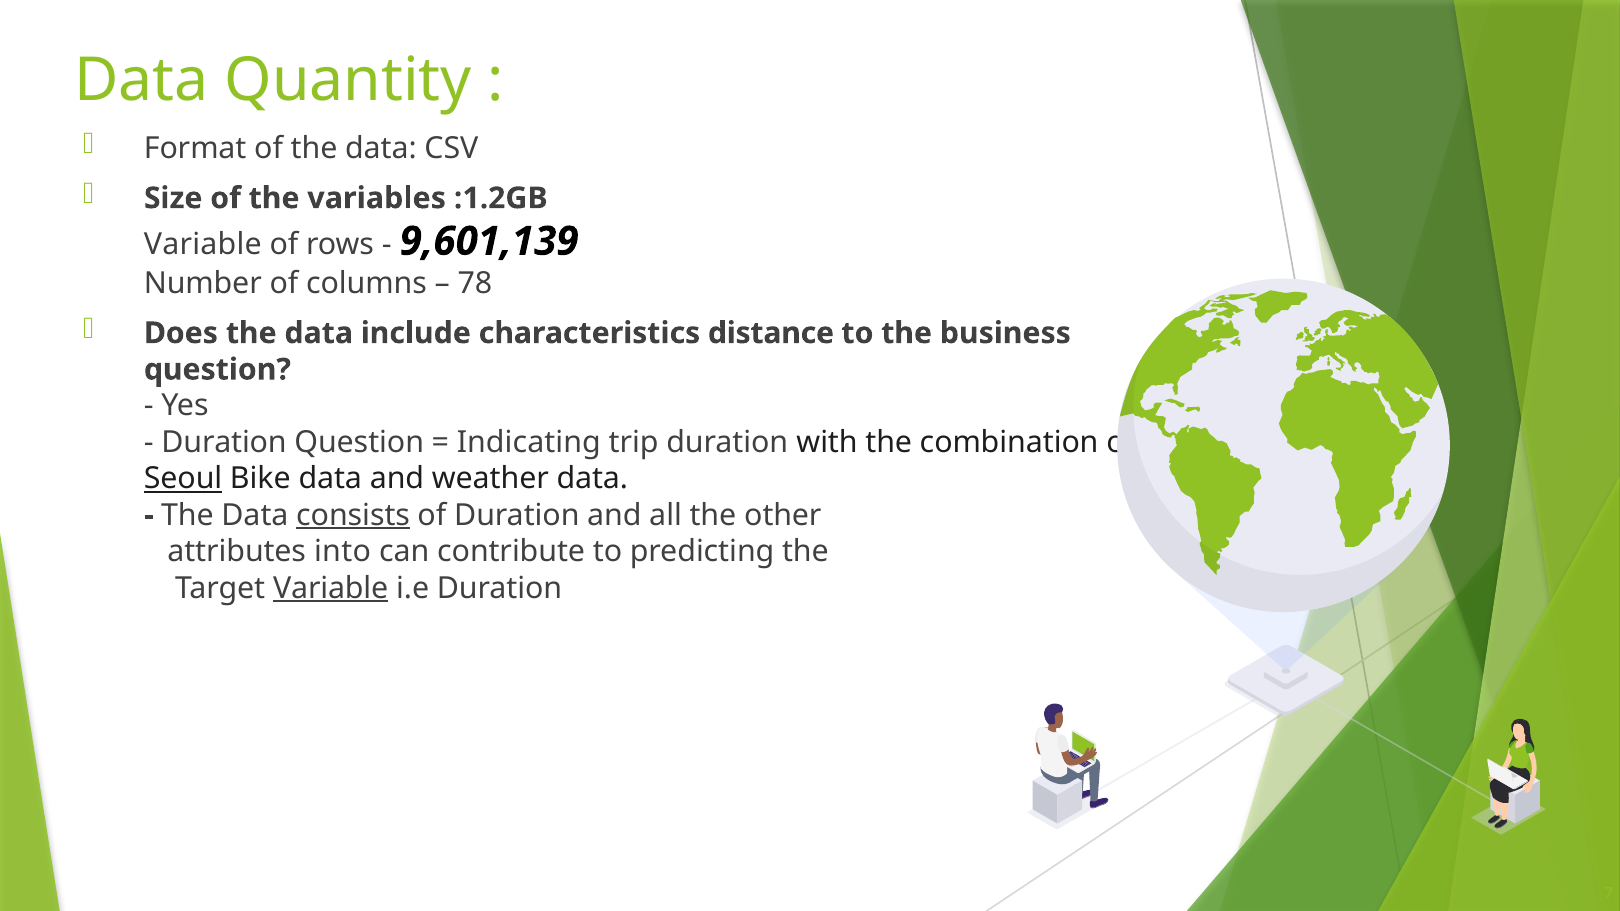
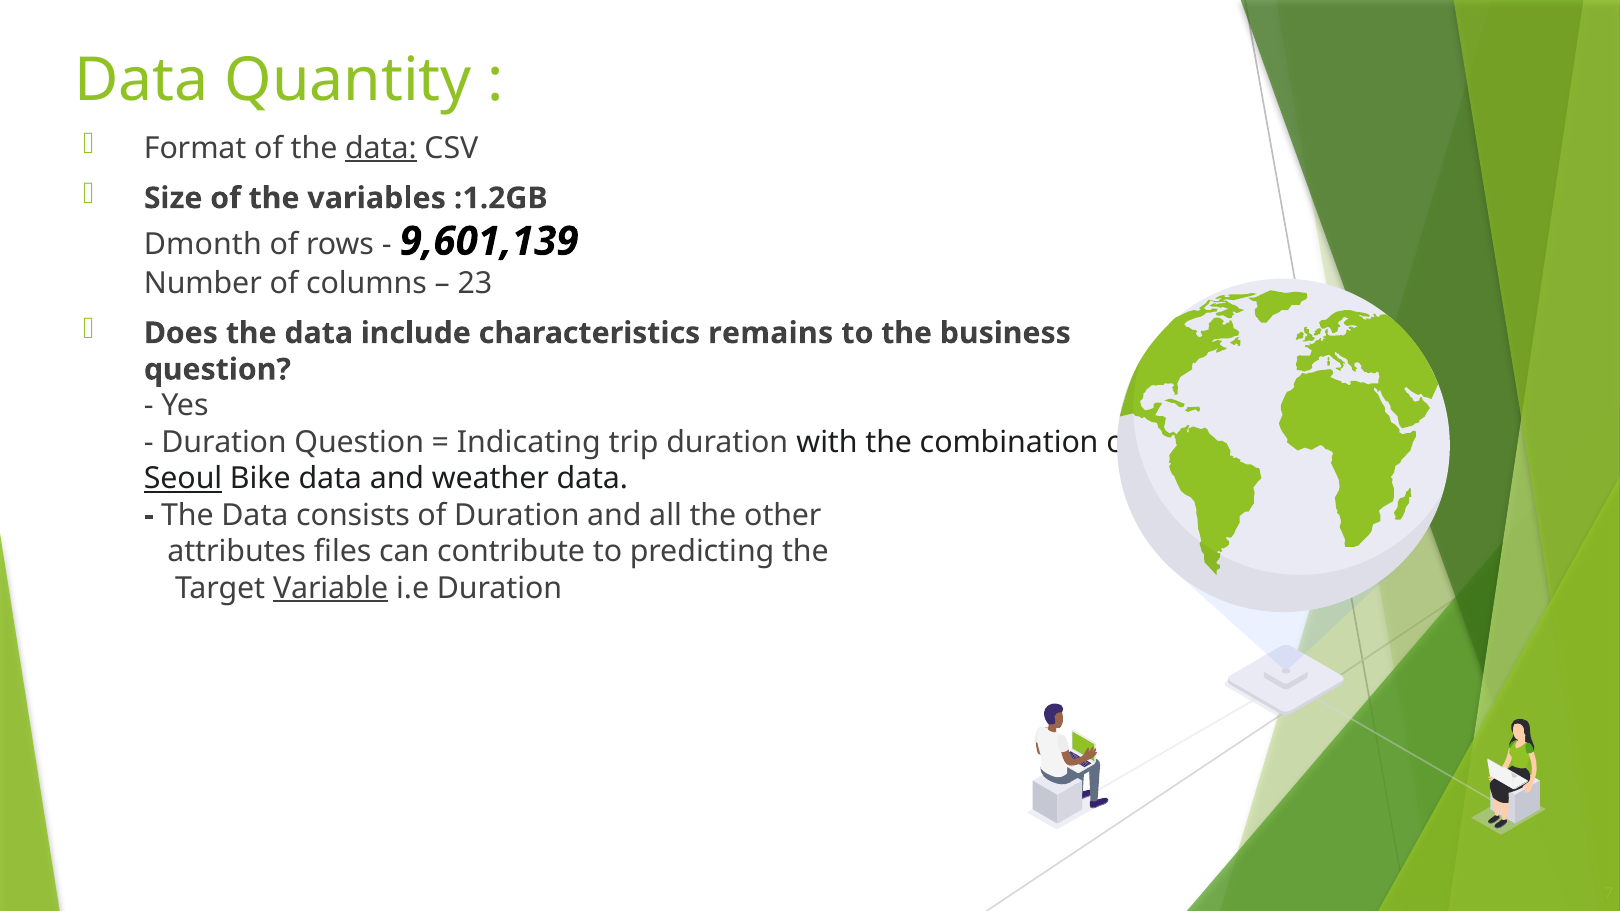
data underline: none -> present (381, 148)
Variable: Variable -> Dmonth (203, 245)
78: 78 -> 23 (475, 283)
distance: distance -> remains (771, 333)
consists underline: present -> none (353, 515)
into: into -> files (343, 552)
